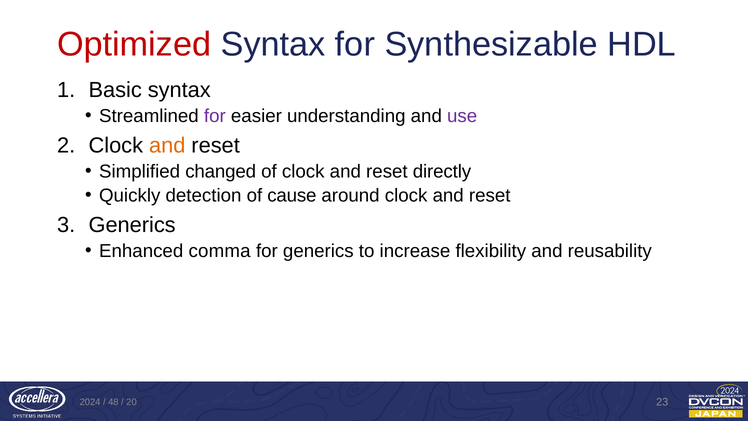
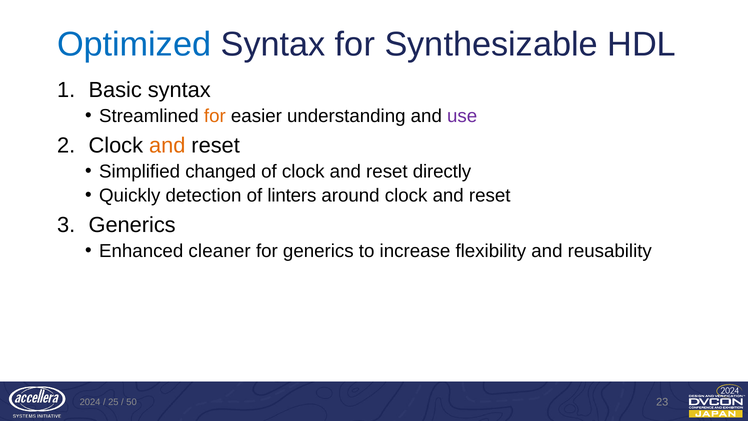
Optimized colour: red -> blue (134, 45)
for colour: purple -> orange (215, 116)
cause: cause -> linters (292, 195)
comma: comma -> cleaner (220, 251)
48: 48 -> 25 (113, 402)
20: 20 -> 50 (132, 402)
